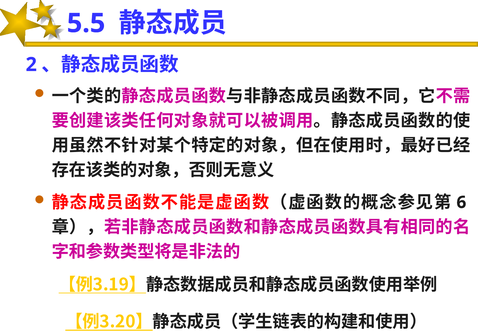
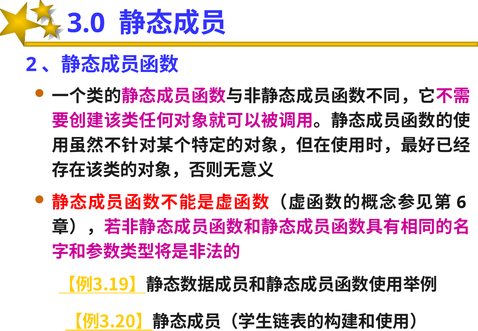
5.5: 5.5 -> 3.0 (86, 23)
